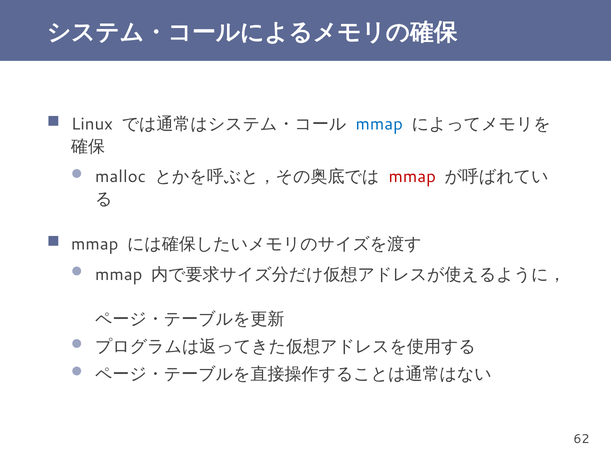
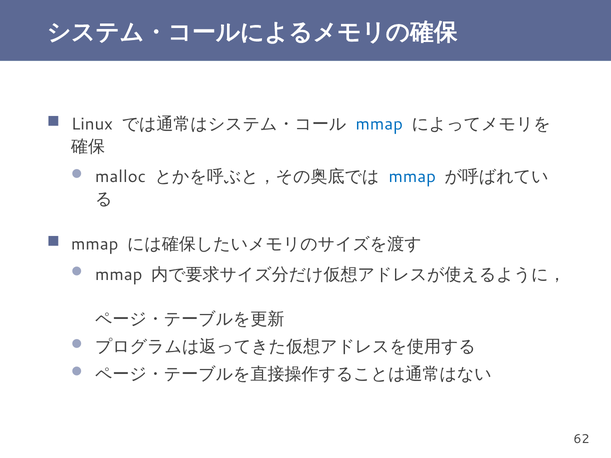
mmap colour: red -> blue (412, 177)
